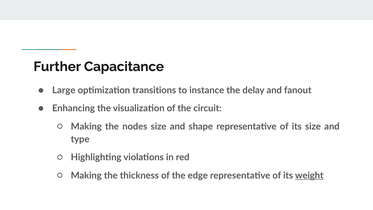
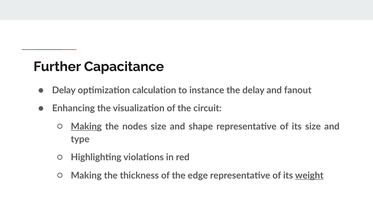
Large: Large -> Delay (64, 90)
transitions: transitions -> calculation (154, 90)
Making underline: none -> present (86, 126)
